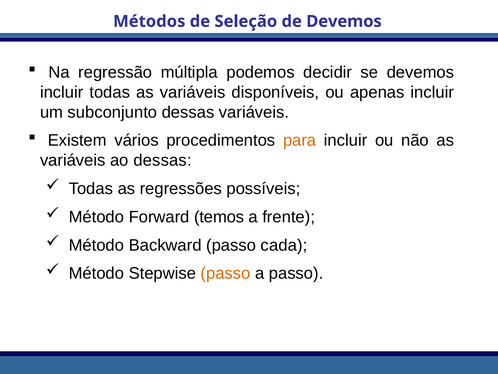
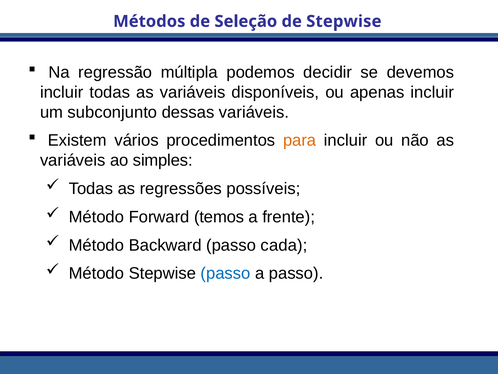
de Devemos: Devemos -> Stepwise (344, 21)
ao dessas: dessas -> simples (163, 160)
passo colour: orange -> blue (226, 273)
